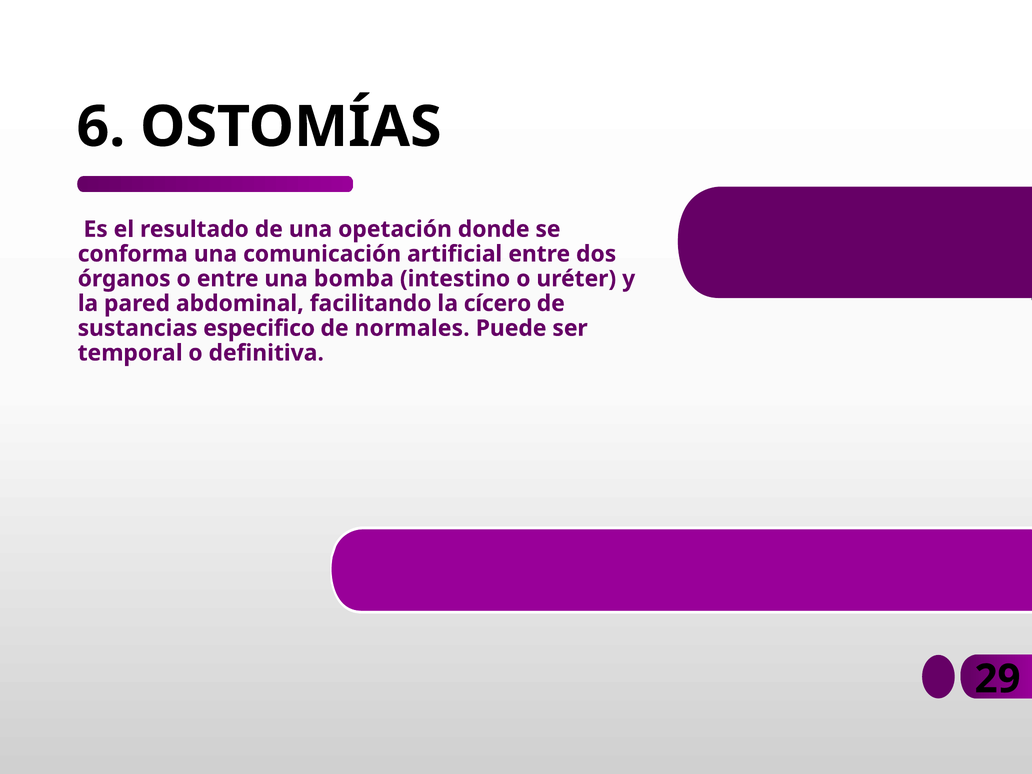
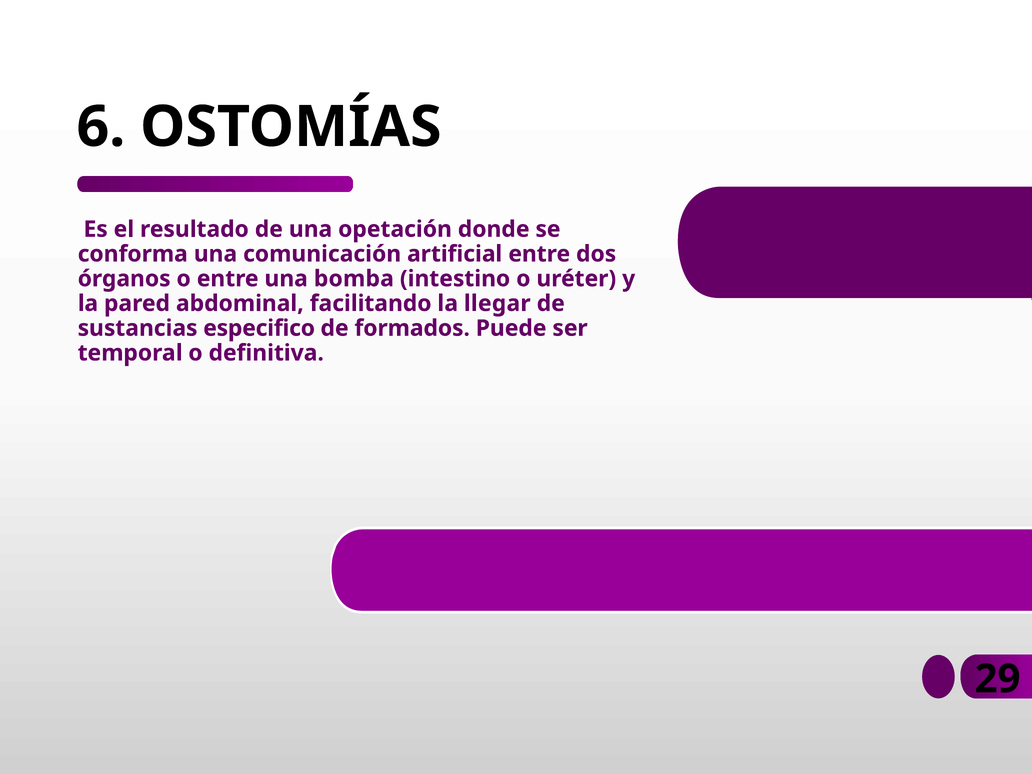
cícero: cícero -> llegar (497, 303)
normales: normales -> formados (412, 328)
